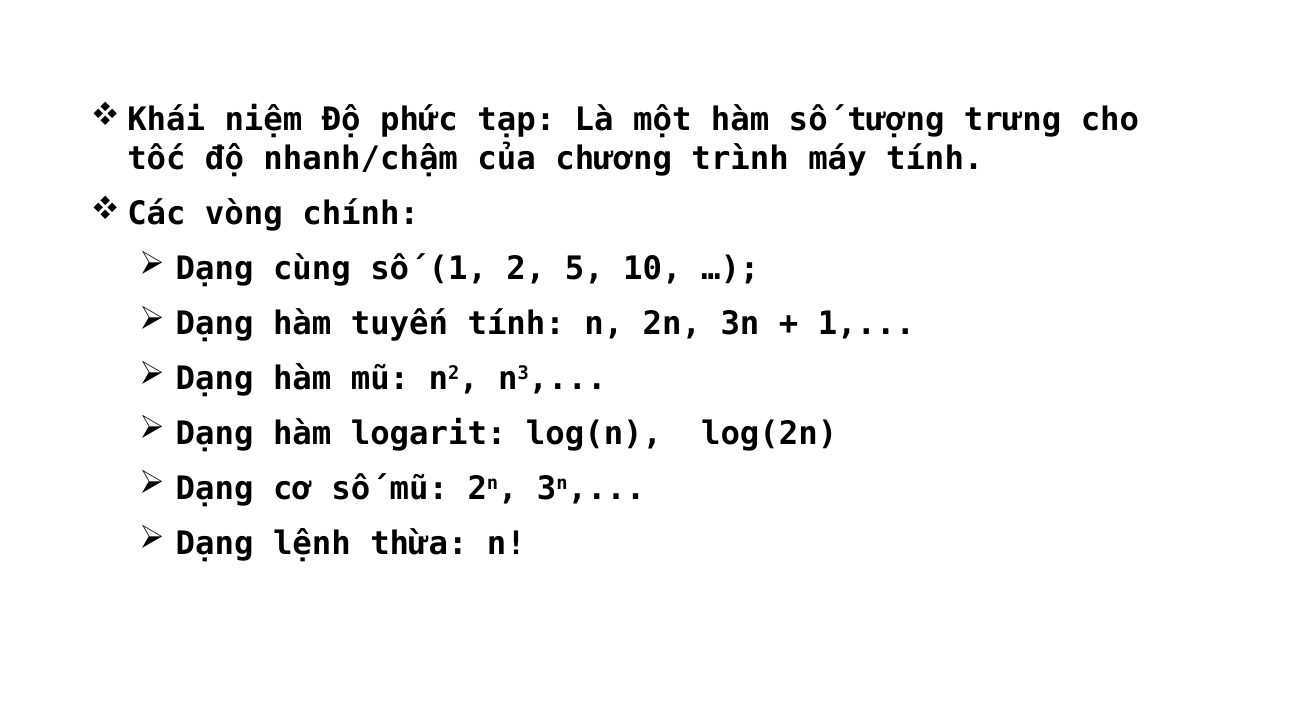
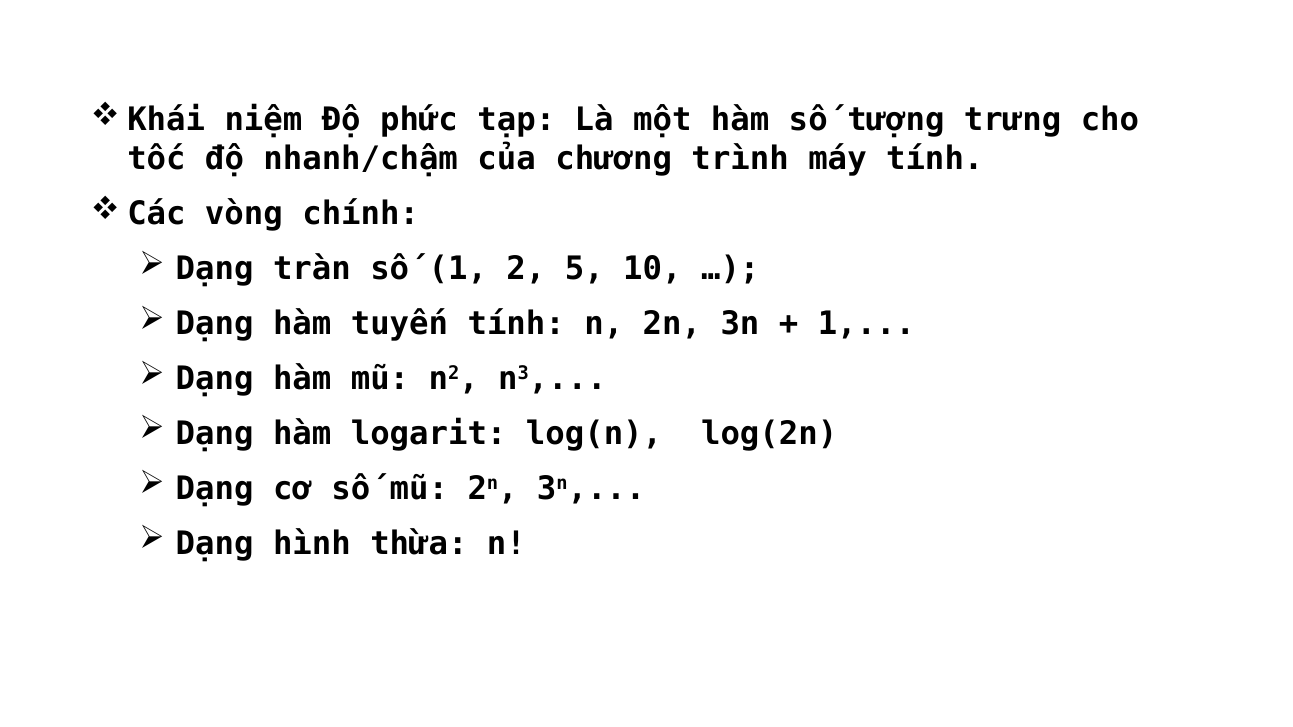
cùng: cùng -> tràn (312, 269)
lệnh: lệnh -> hình (312, 544)
